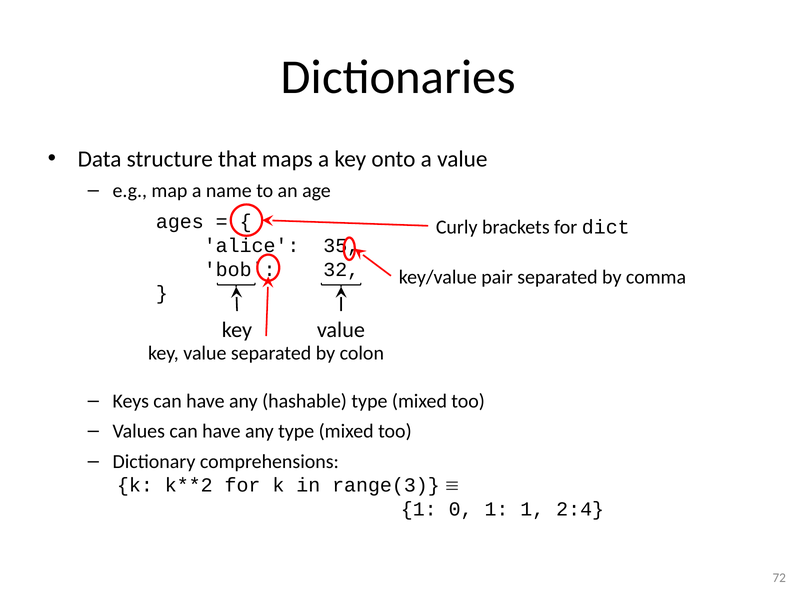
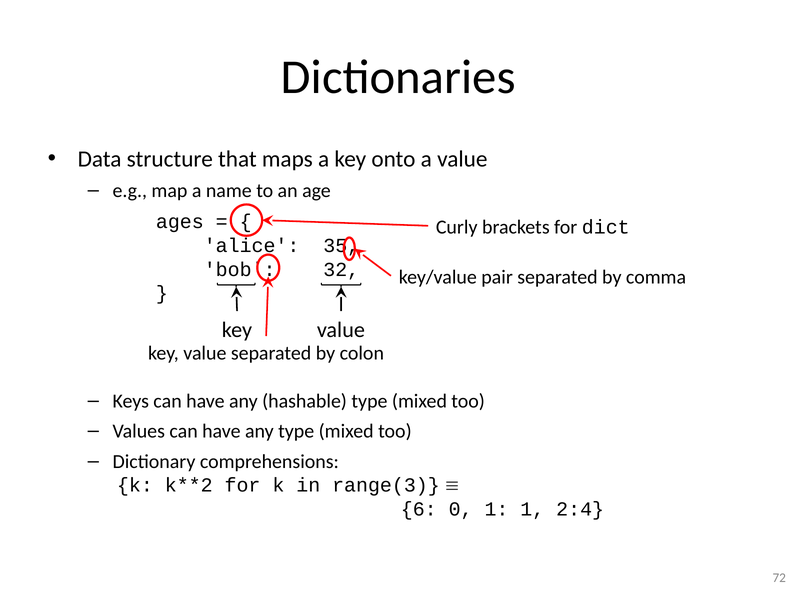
1: 1 -> 6 (419, 510)
